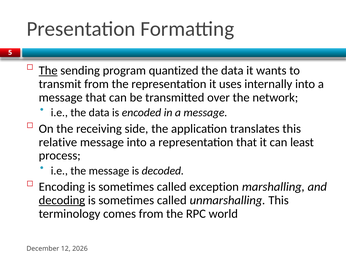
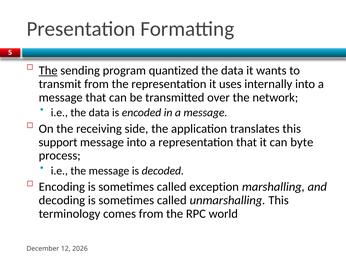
relative: relative -> support (58, 142)
least: least -> byte (302, 142)
decoding underline: present -> none (62, 201)
